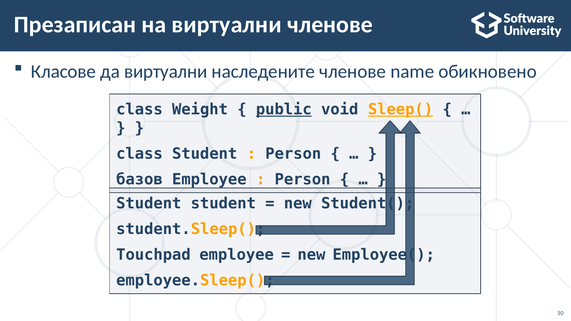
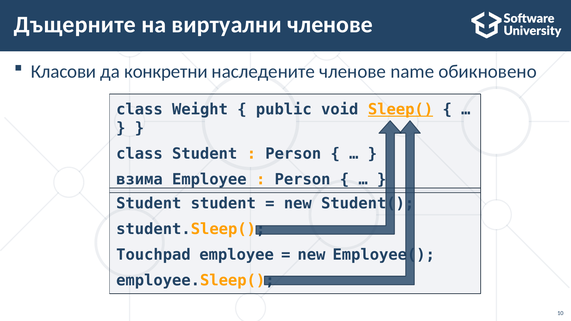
Презаписан: Презаписан -> Дъщерните (75, 25)
Класове: Класове -> Класови (63, 72)
да виртуални: виртуални -> конкретни (166, 72)
public underline: present -> none (284, 110)
базов: базов -> взима (139, 180)
